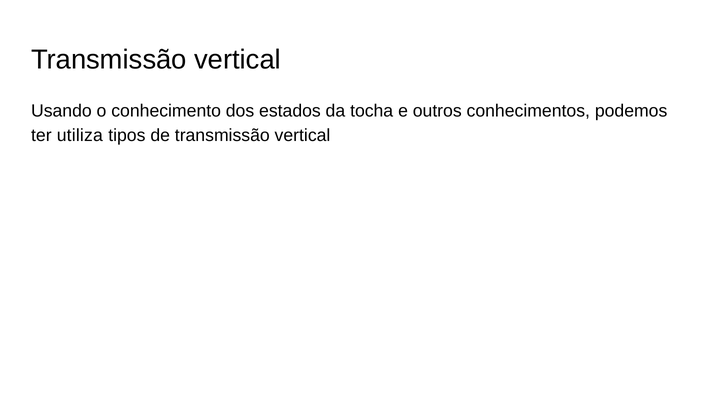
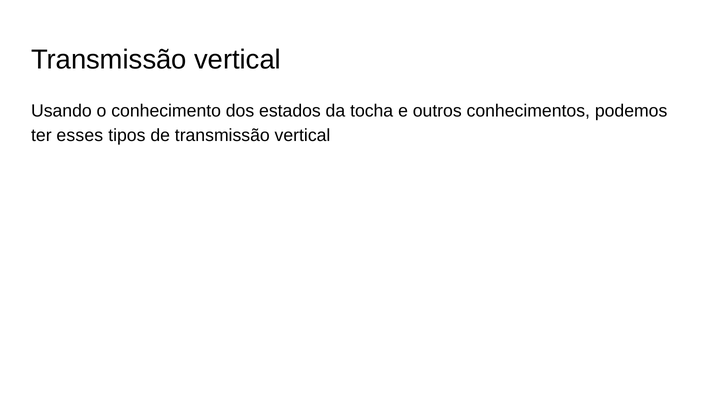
utiliza: utiliza -> esses (80, 135)
